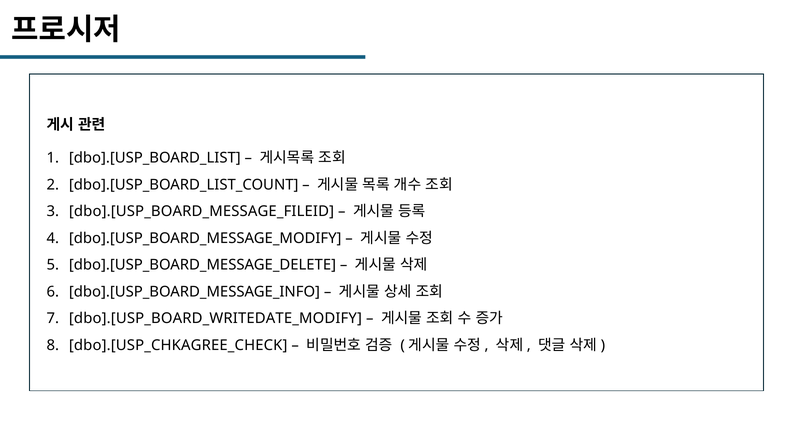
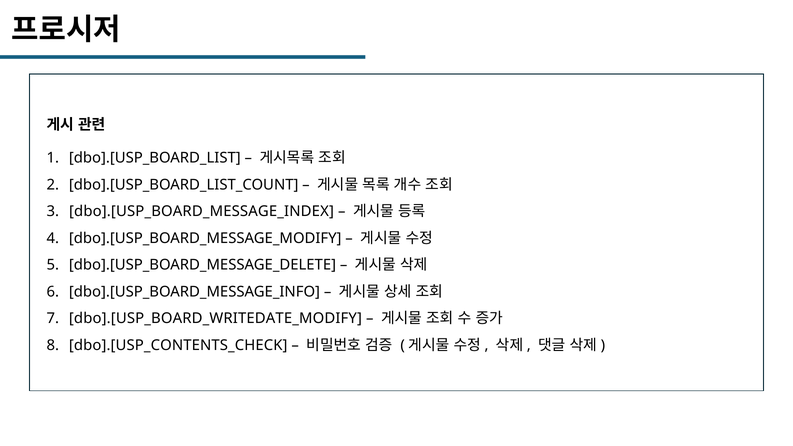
dbo].[USP_BOARD_MESSAGE_FILEID: dbo].[USP_BOARD_MESSAGE_FILEID -> dbo].[USP_BOARD_MESSAGE_INDEX (201, 212)
dbo].[USP_CHKAGREE_CHECK: dbo].[USP_CHKAGREE_CHECK -> dbo].[USP_CONTENTS_CHECK (178, 345)
